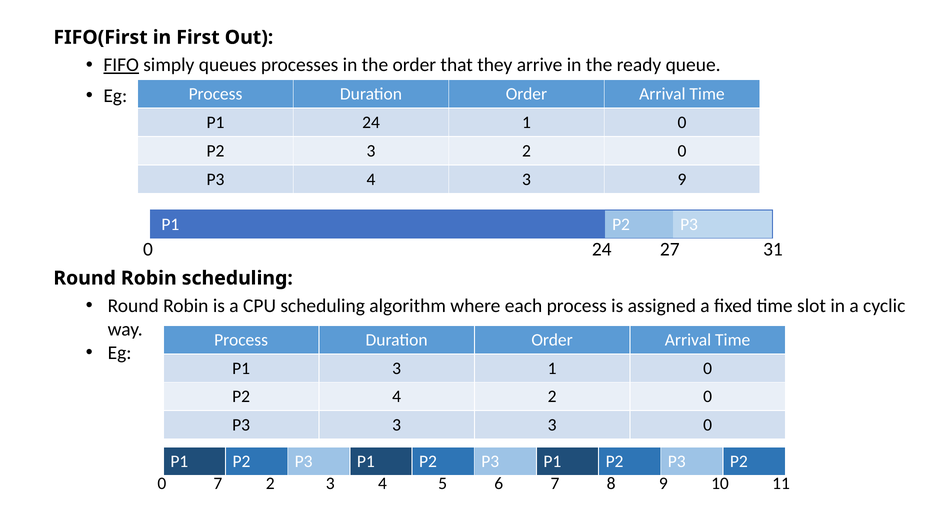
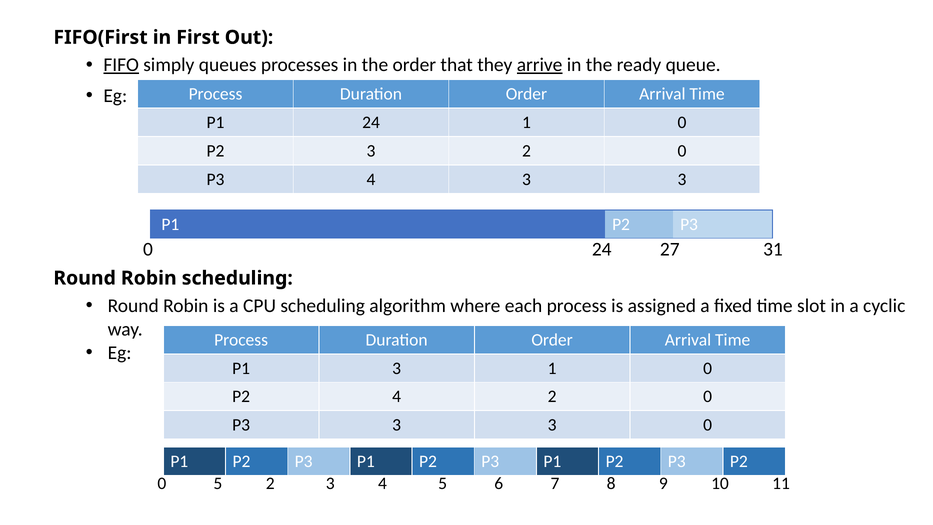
arrive underline: none -> present (540, 65)
4 3 9: 9 -> 3 (682, 179)
0 7: 7 -> 5 (218, 483)
